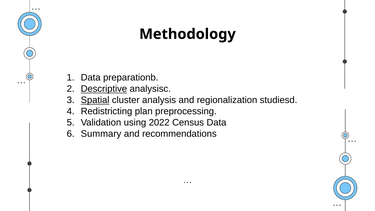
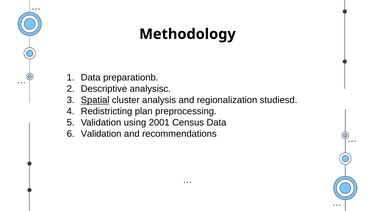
Descriptive underline: present -> none (104, 89)
2022: 2022 -> 2001 (159, 123)
Summary: Summary -> Validation (101, 134)
